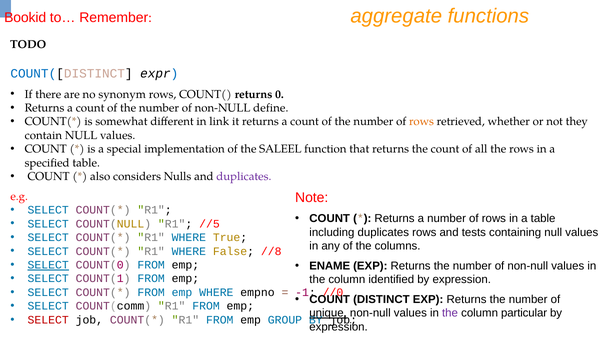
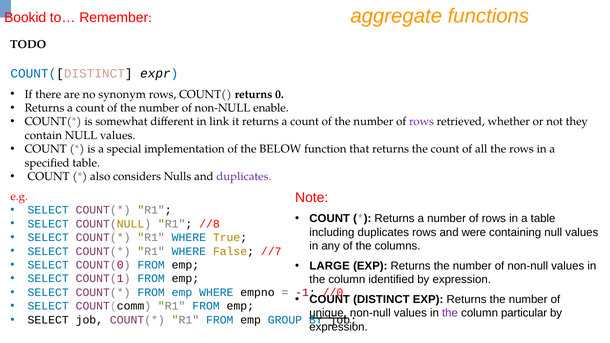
define: define -> enable (271, 108)
rows colour: orange -> purple (422, 122)
SALEEL: SALEEL -> BELOW (280, 149)
//5: //5 -> //8 (209, 224)
tests: tests -> were (474, 232)
//8: //8 -> //7 (271, 251)
SELECT underline: present -> none (48, 265)
ENAME: ENAME -> LARGE (330, 266)
SELECT colour: red -> black (48, 320)
